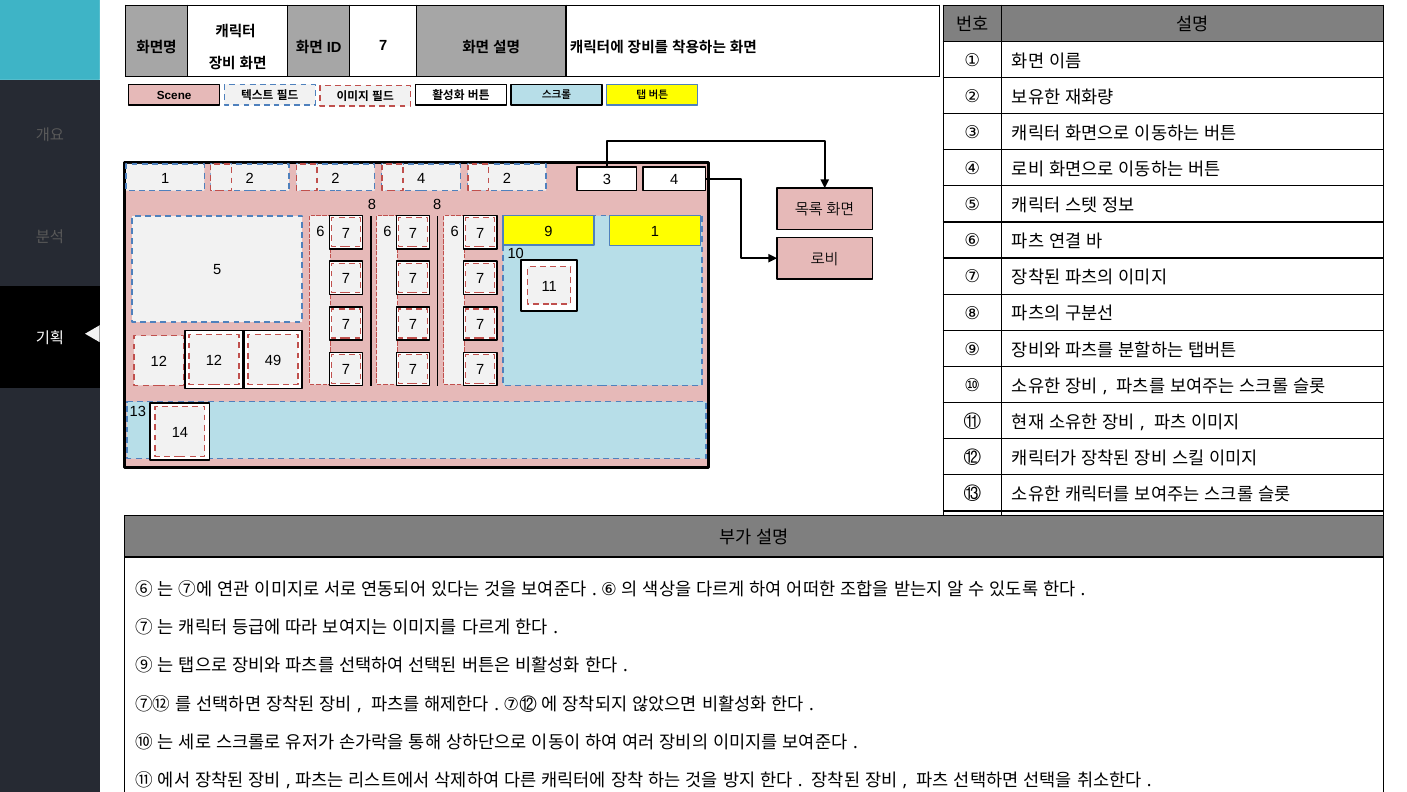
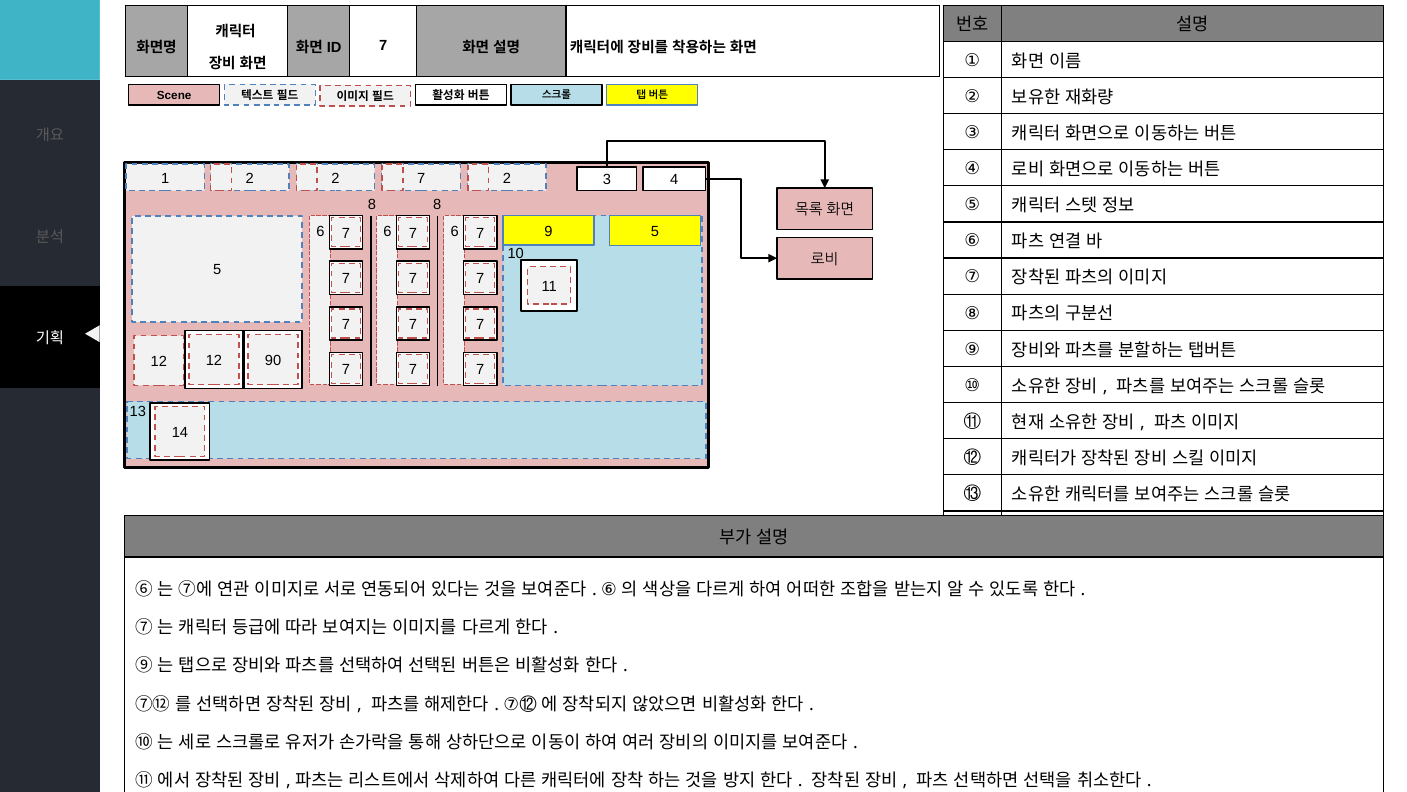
2 4: 4 -> 7 (421, 178)
9 1: 1 -> 5 (655, 231)
49: 49 -> 90 (273, 361)
